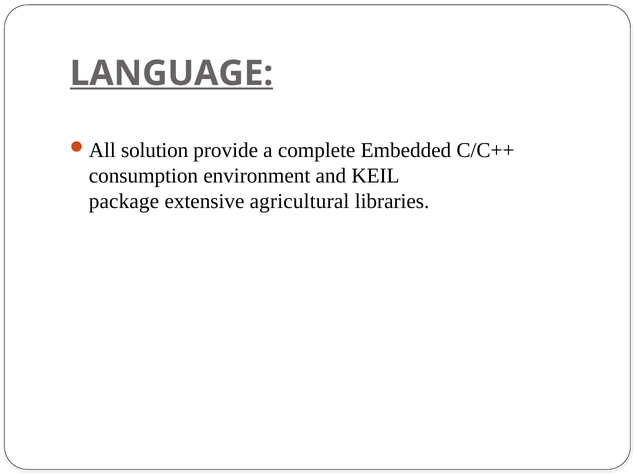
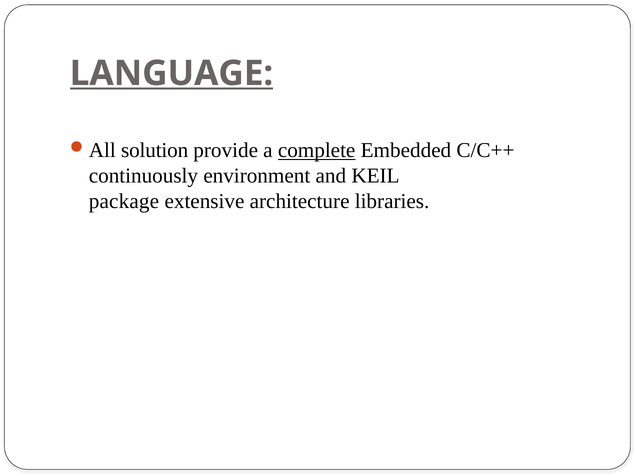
complete underline: none -> present (317, 151)
consumption: consumption -> continuously (143, 176)
agricultural: agricultural -> architecture (300, 201)
